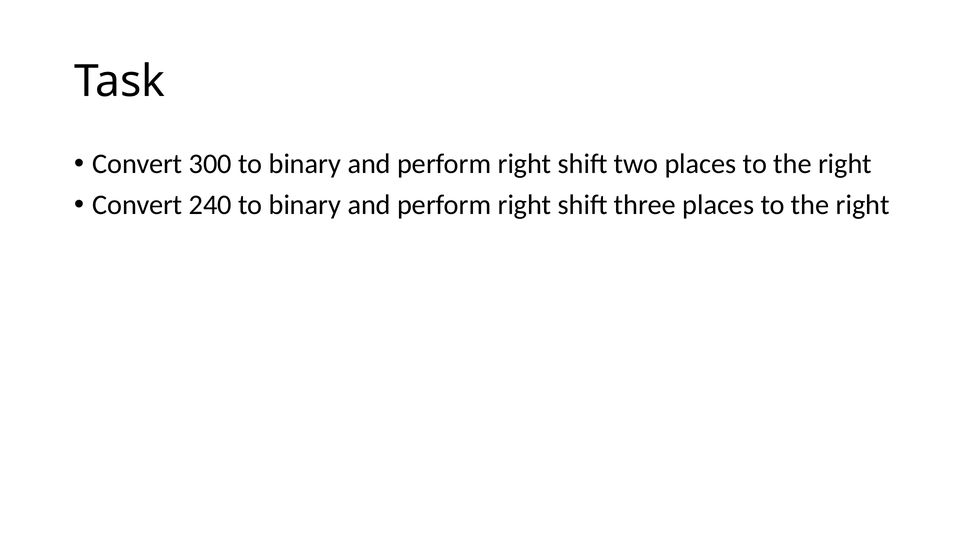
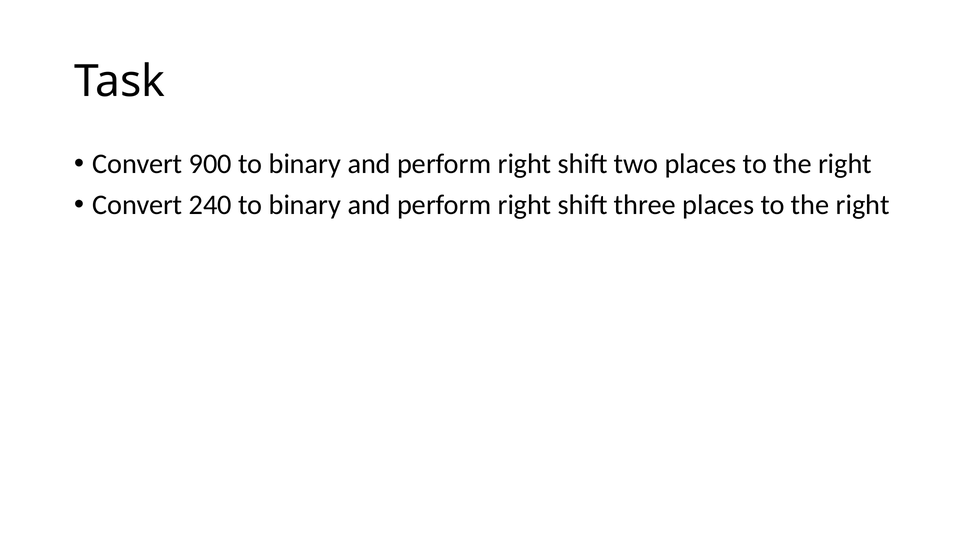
300: 300 -> 900 (210, 164)
